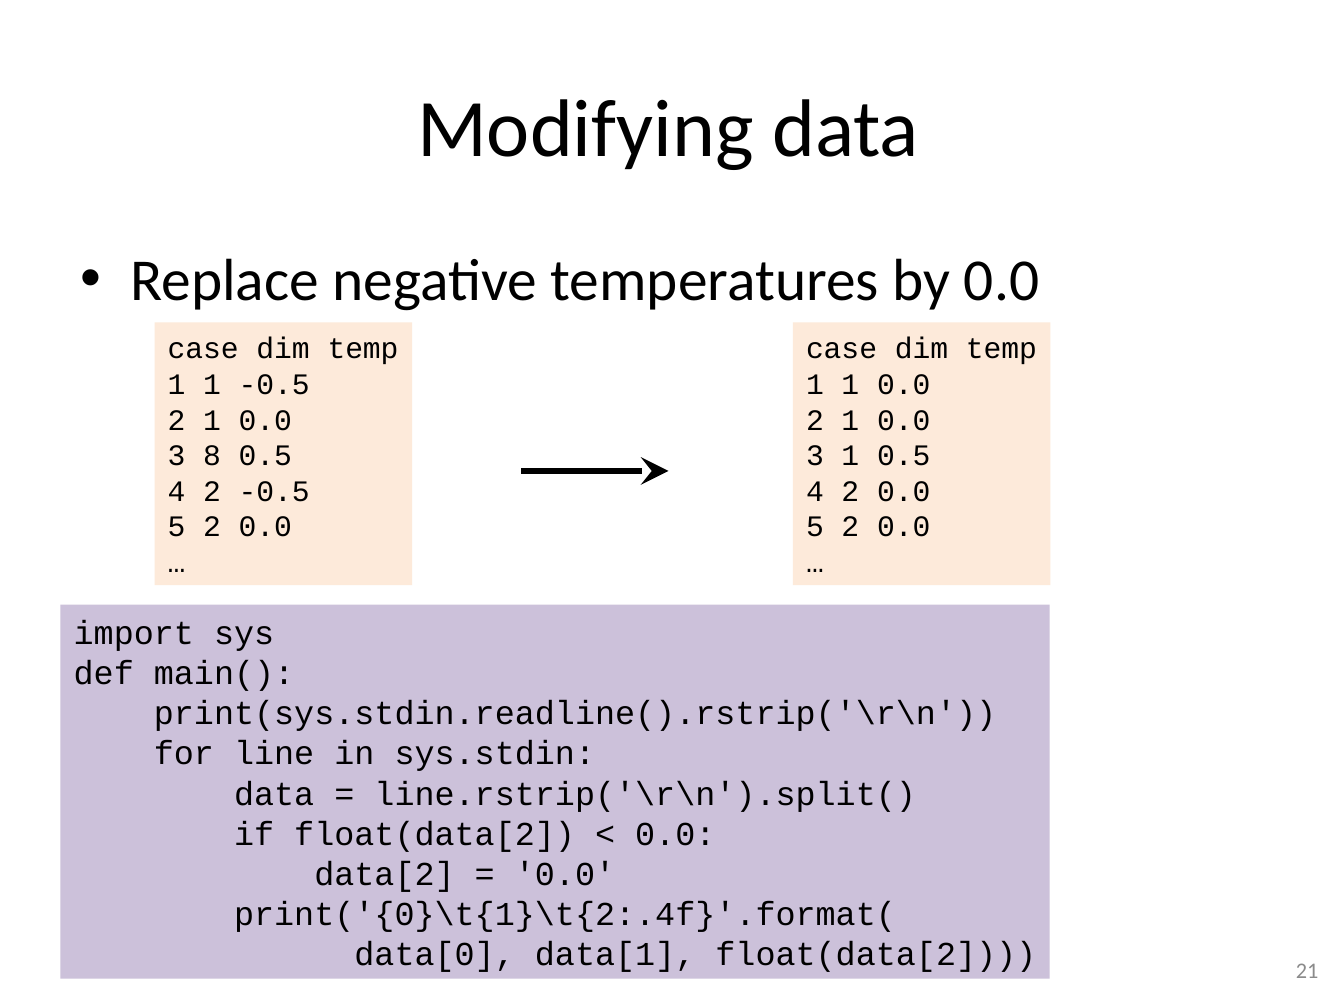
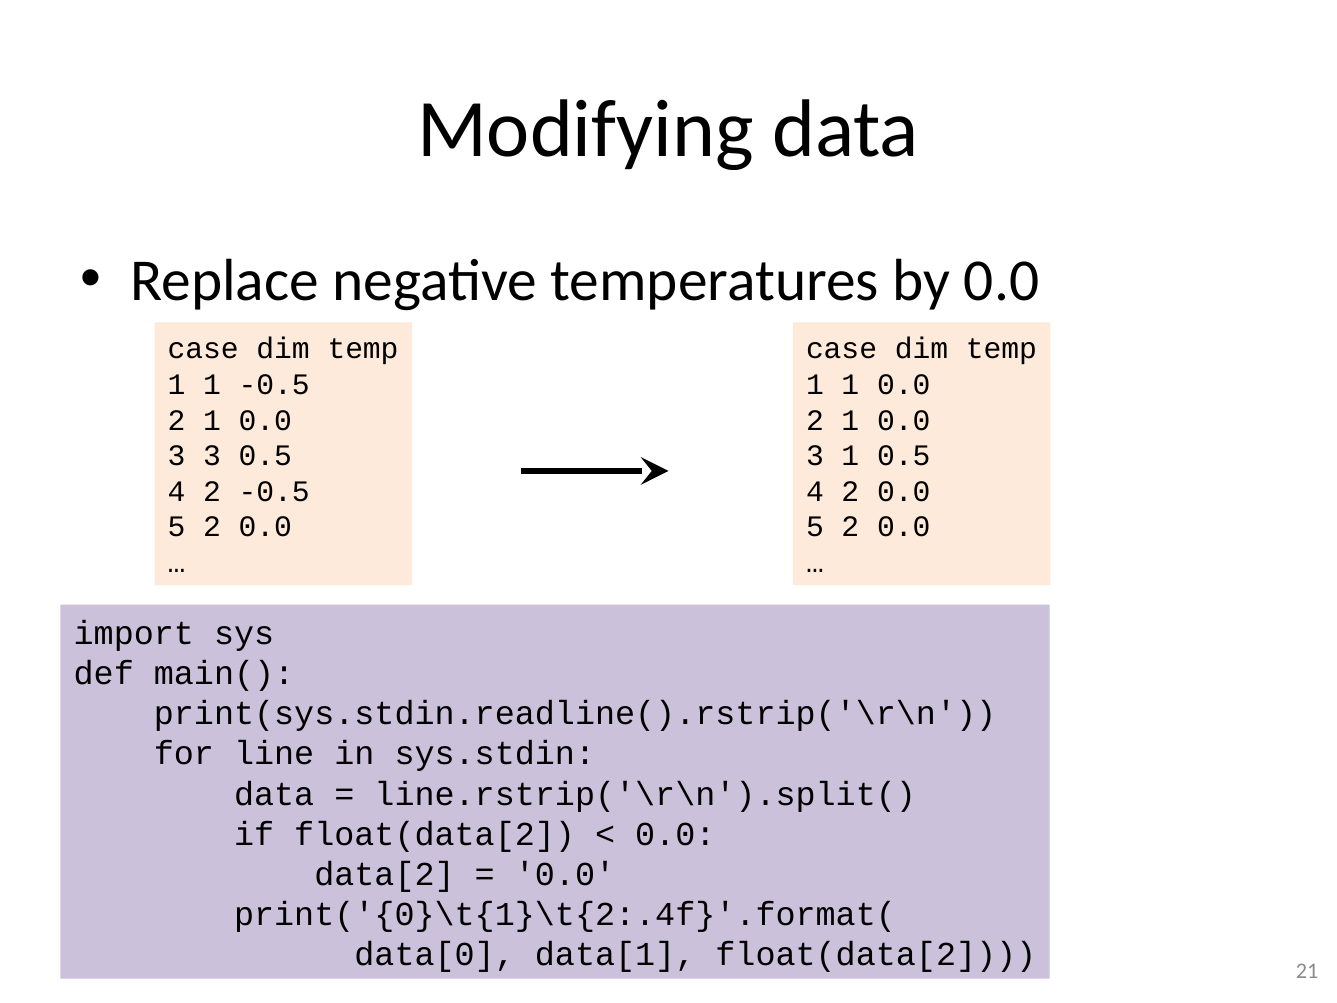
3 8: 8 -> 3 (212, 456)
